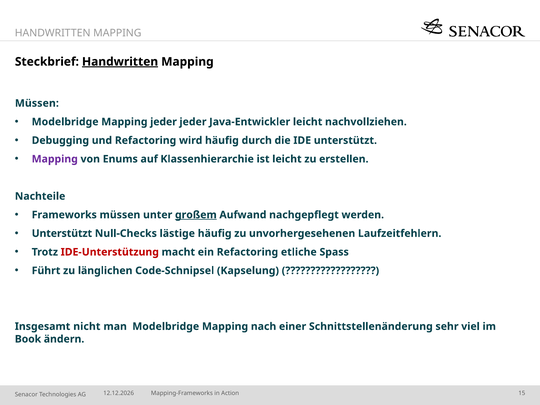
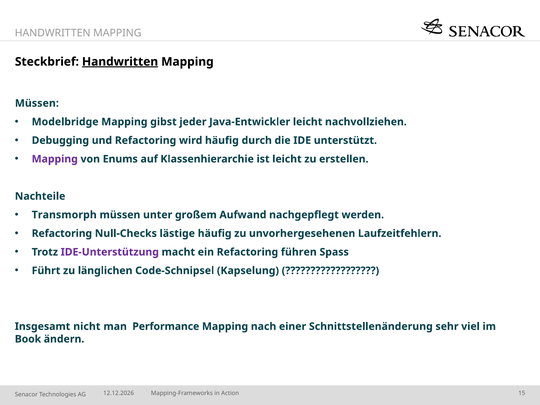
Mapping jeder: jeder -> gibst (163, 122)
Frameworks: Frameworks -> Transmorph (64, 215)
großem underline: present -> none (196, 215)
Unterstützt: Unterstützt -> Refactoring (62, 233)
IDE-Unterstützung colour: red -> purple (110, 252)
etliche: etliche -> führen (299, 252)
man Modelbridge: Modelbridge -> Performance (166, 326)
